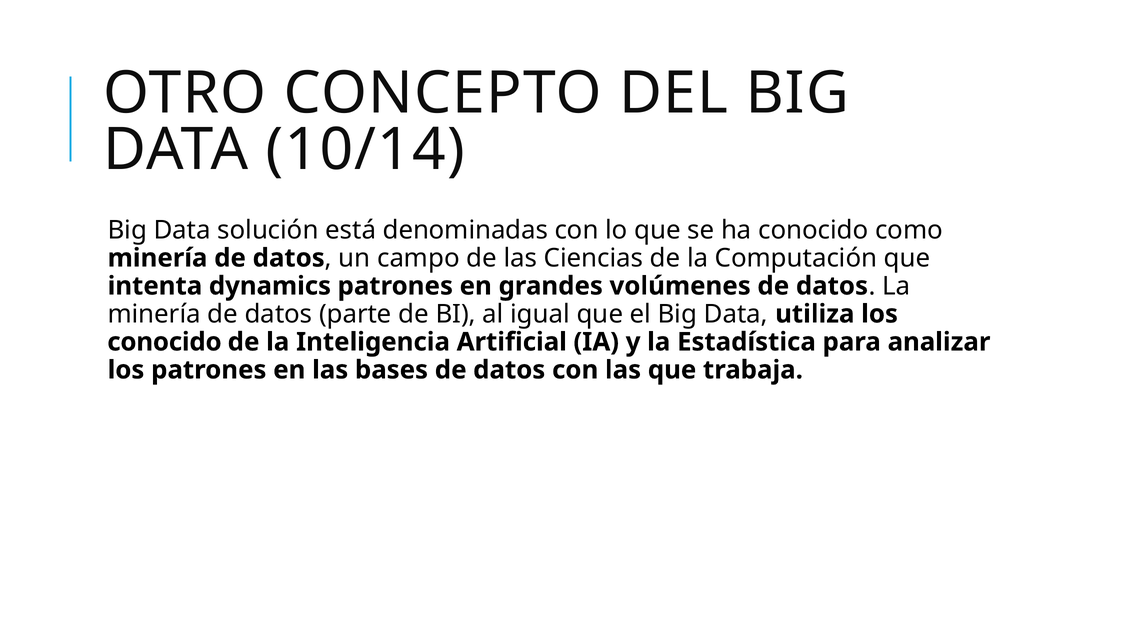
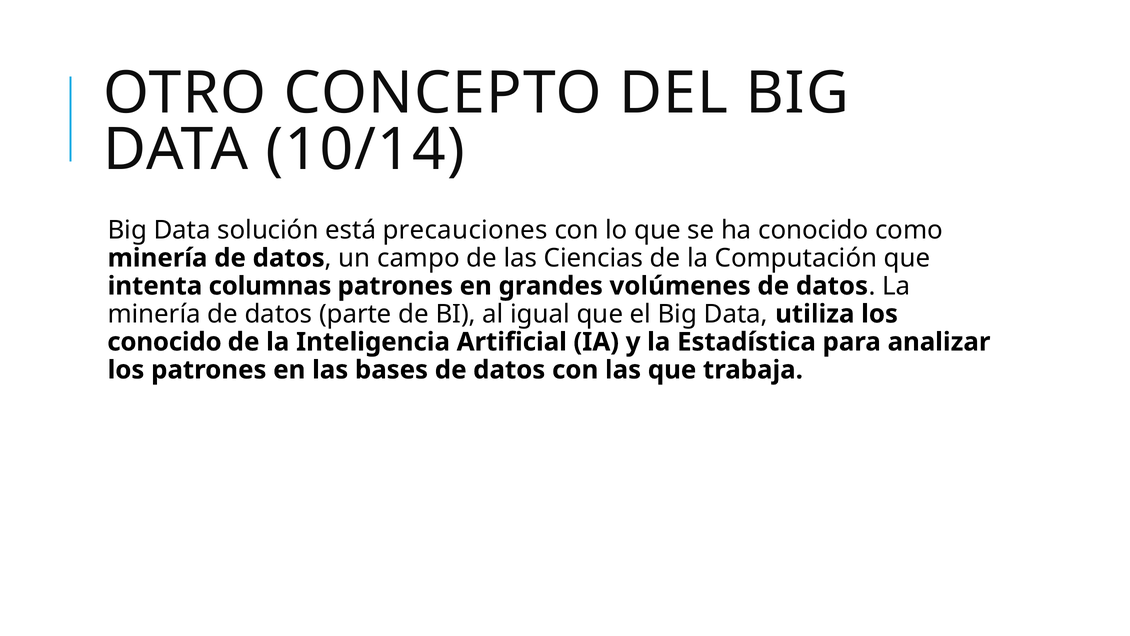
denominadas: denominadas -> precauciones (465, 230)
dynamics: dynamics -> columnas (270, 286)
